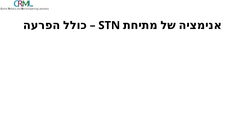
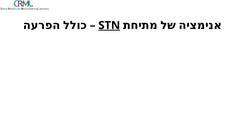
STN underline: none -> present (109, 25)
